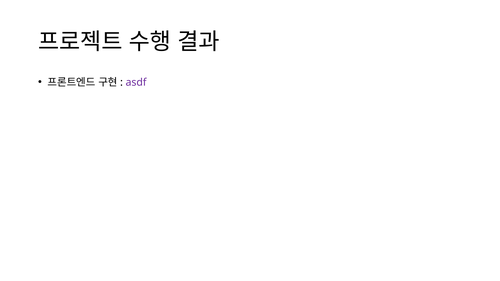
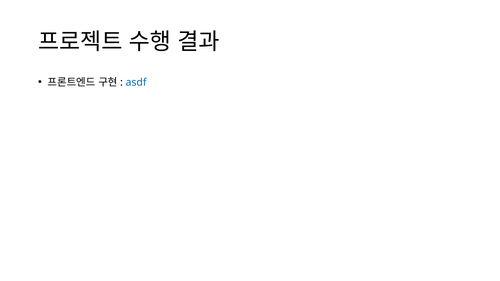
asdf colour: purple -> blue (136, 82)
